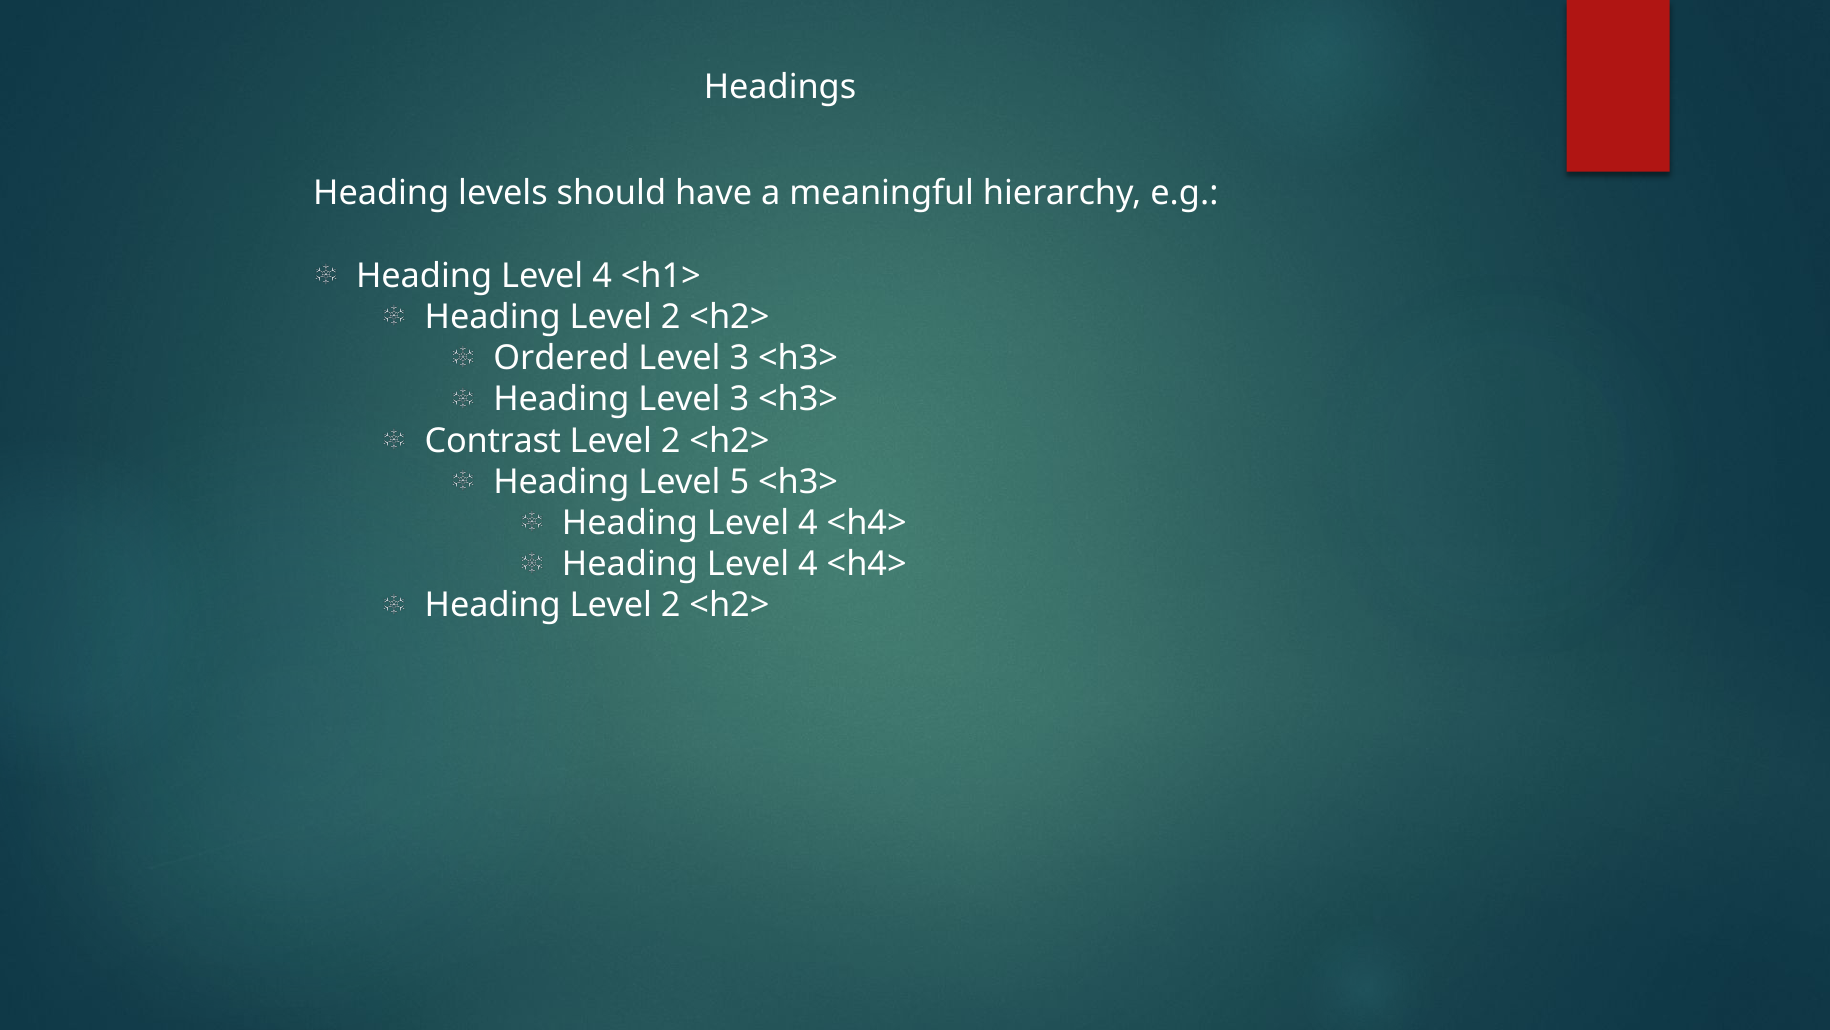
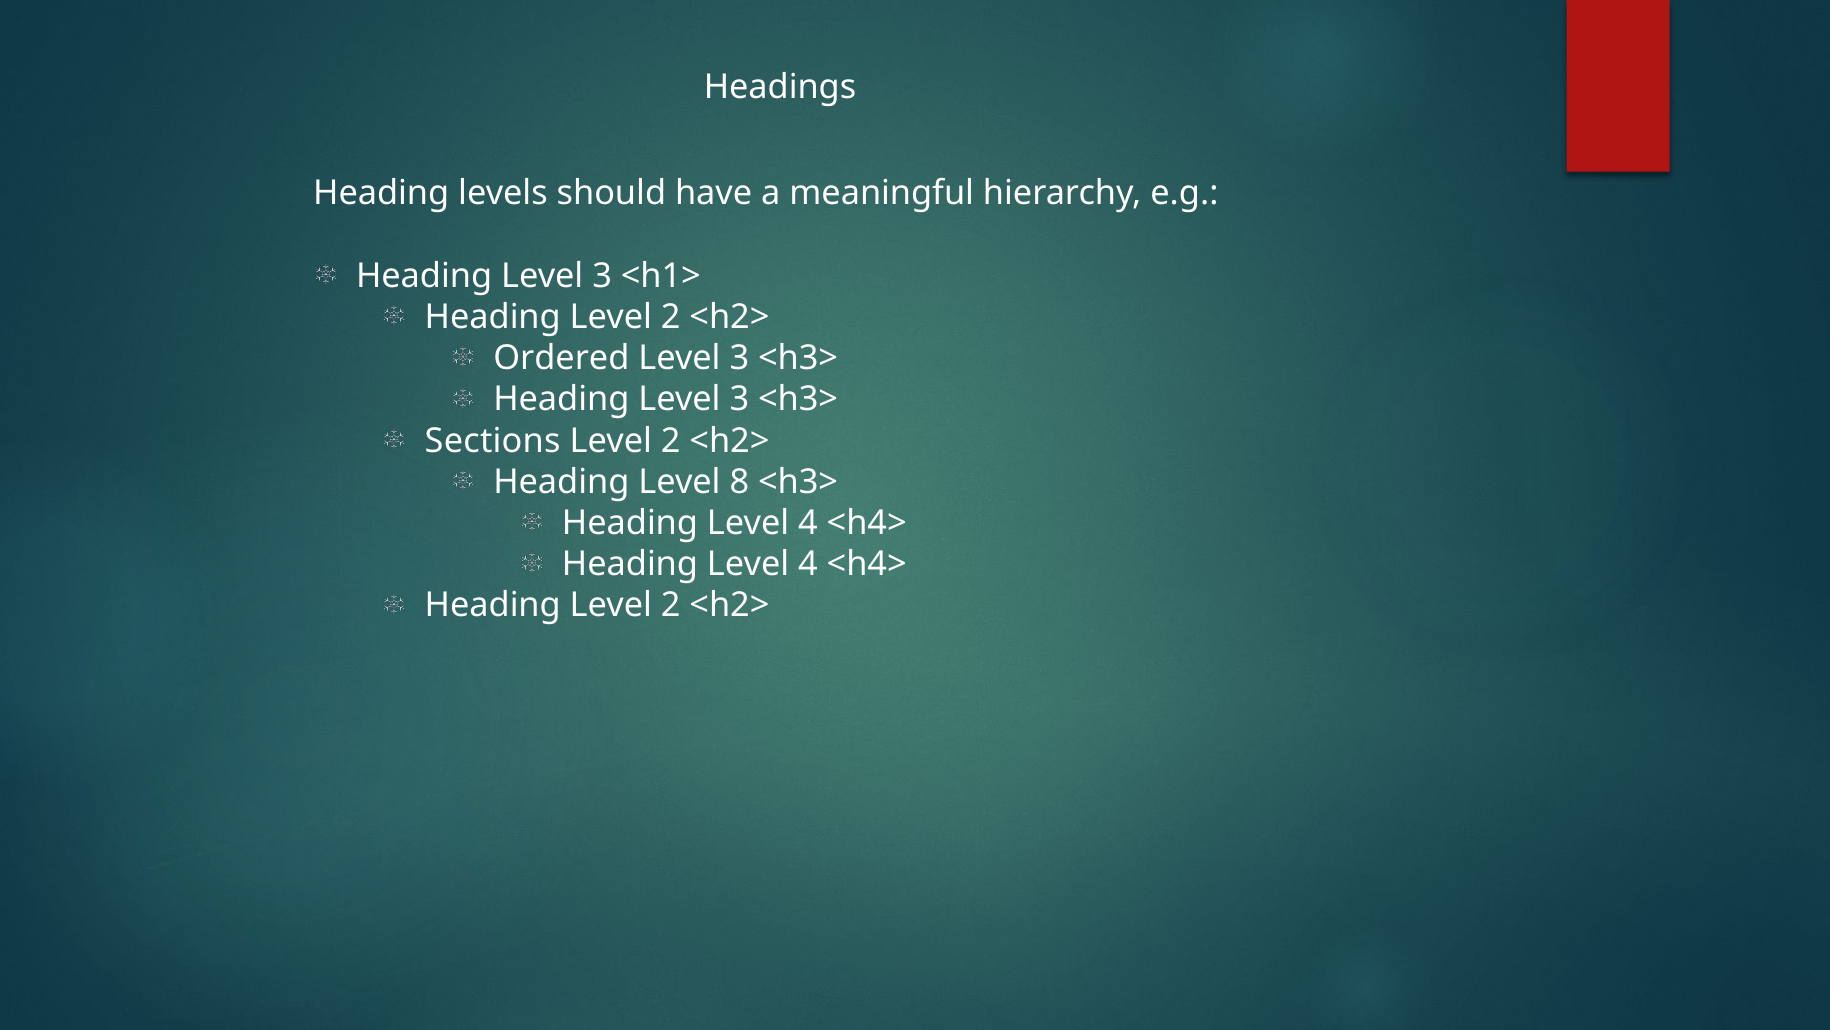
4: 4 -> 3 (602, 276)
Contrast: Contrast -> Sections (493, 441)
5: 5 -> 8 (739, 482)
